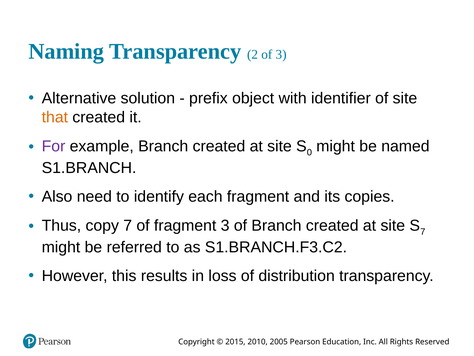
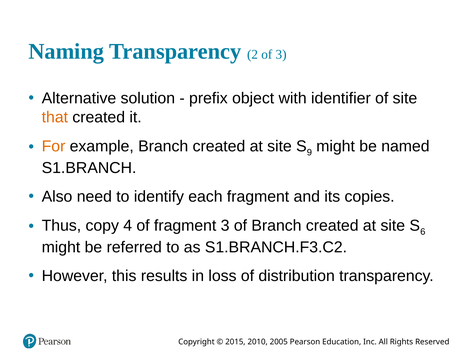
For colour: purple -> orange (54, 146)
0: 0 -> 9 (309, 152)
copy 7: 7 -> 4 (128, 225)
S 7: 7 -> 6 (423, 231)
